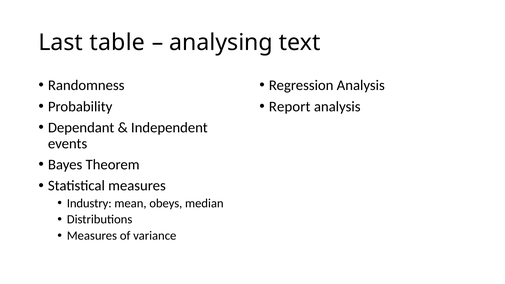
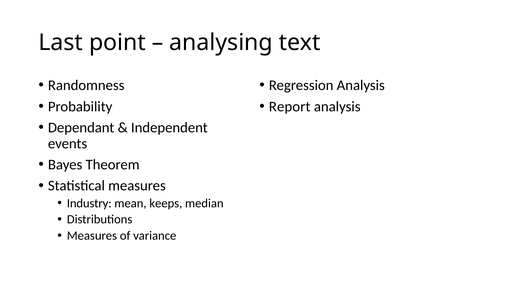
table: table -> point (117, 42)
obeys: obeys -> keeps (166, 203)
